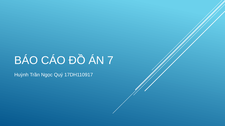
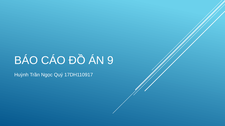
7: 7 -> 9 (110, 61)
